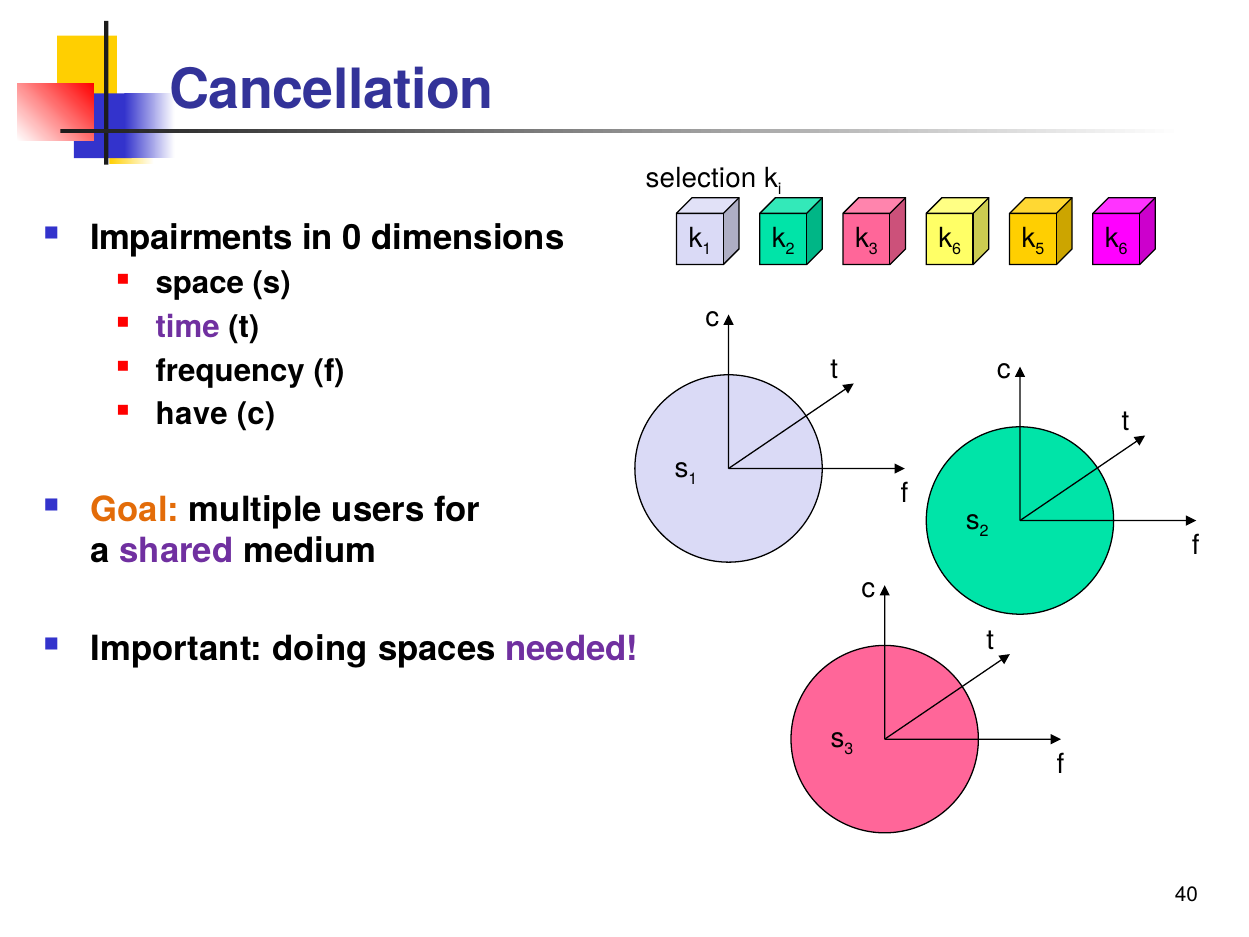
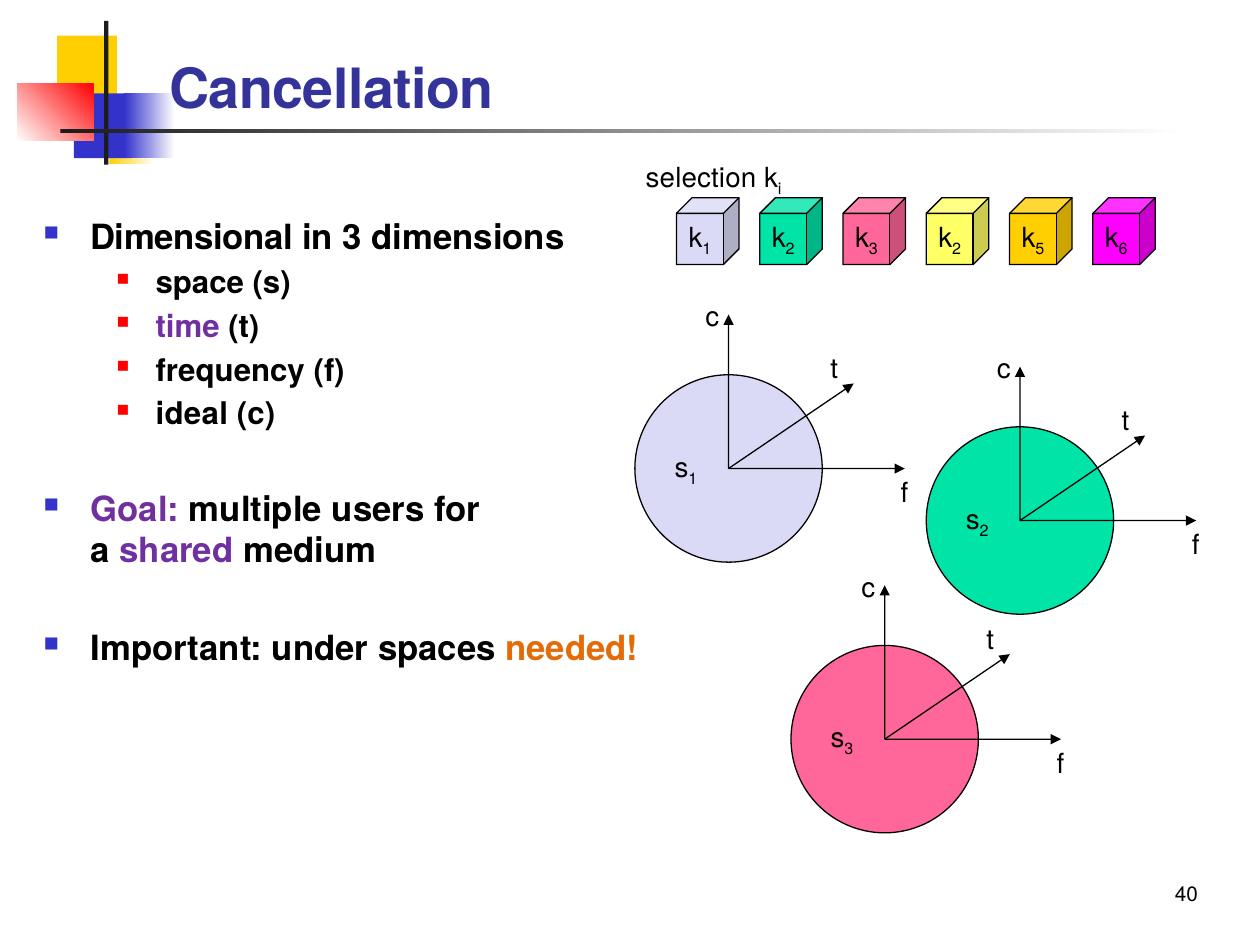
Impairments: Impairments -> Dimensional (192, 238)
in 0: 0 -> 3 (352, 238)
6: 6 -> 2 (957, 249)
have: have -> ideal (192, 414)
Goal colour: orange -> purple (135, 510)
doing: doing -> under (320, 648)
needed colour: purple -> orange (572, 648)
